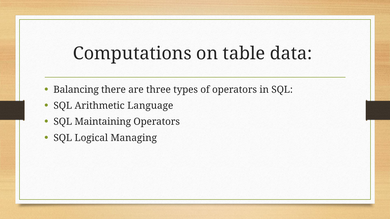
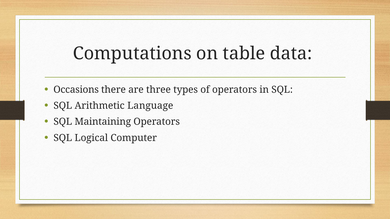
Balancing: Balancing -> Occasions (76, 90)
Managing: Managing -> Computer (134, 138)
